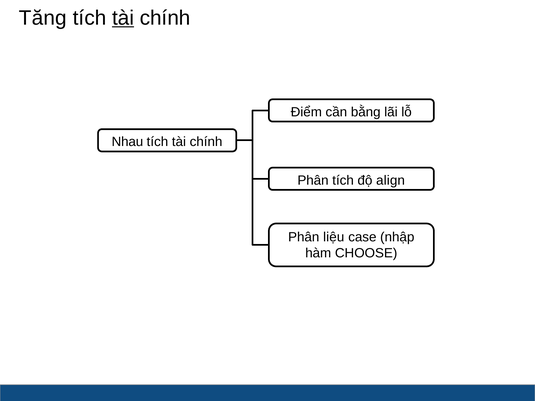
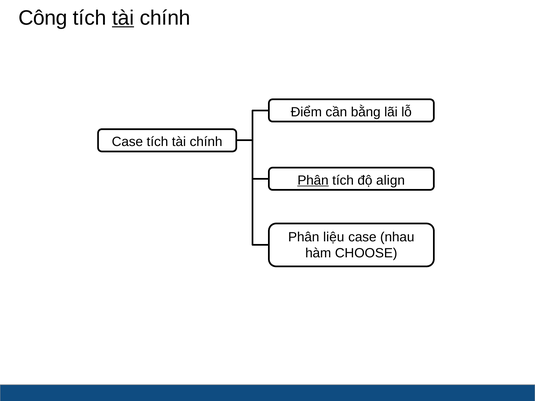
Tăng: Tăng -> Công (43, 18)
Nhau: Nhau -> Case (127, 142)
Phân underline: none -> present (313, 180)
nhập: nhập -> nhau (397, 237)
